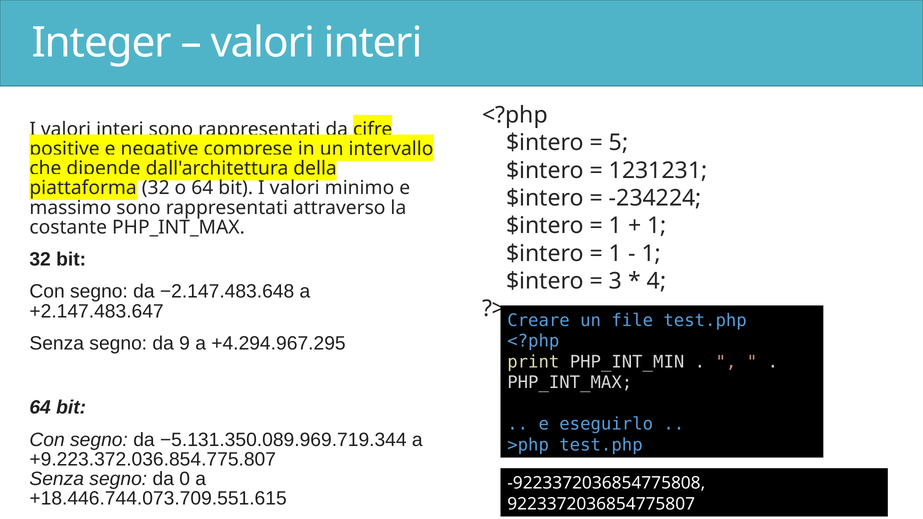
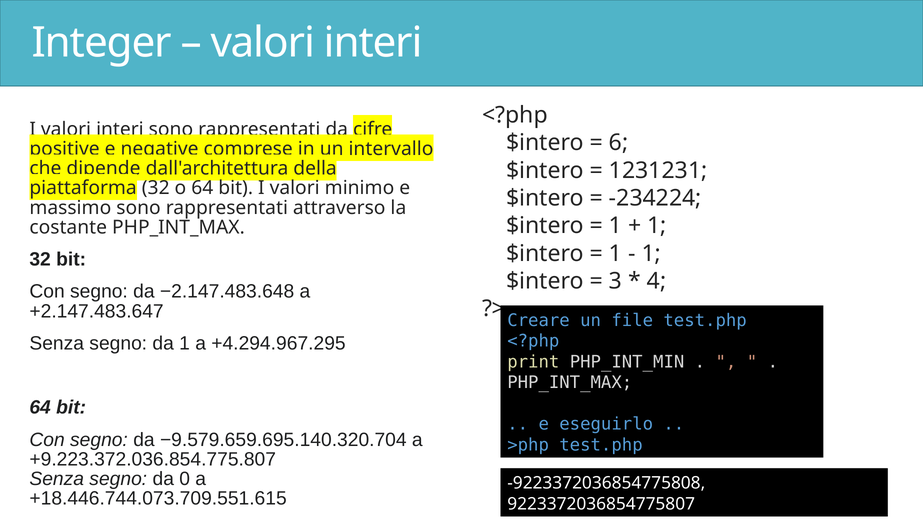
5: 5 -> 6 (619, 143)
da 9: 9 -> 1 (185, 343)
−5.131.350.089.969.719.344: −5.131.350.089.969.719.344 -> −9.579.659.695.140.320.704 (283, 440)
